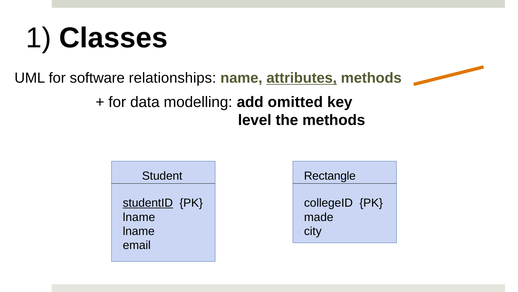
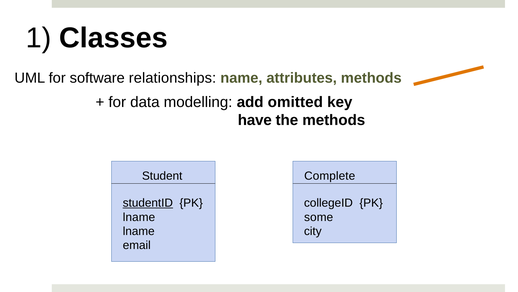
attributes underline: present -> none (302, 78)
level: level -> have (255, 120)
Rectangle: Rectangle -> Complete (330, 176)
made: made -> some (319, 217)
